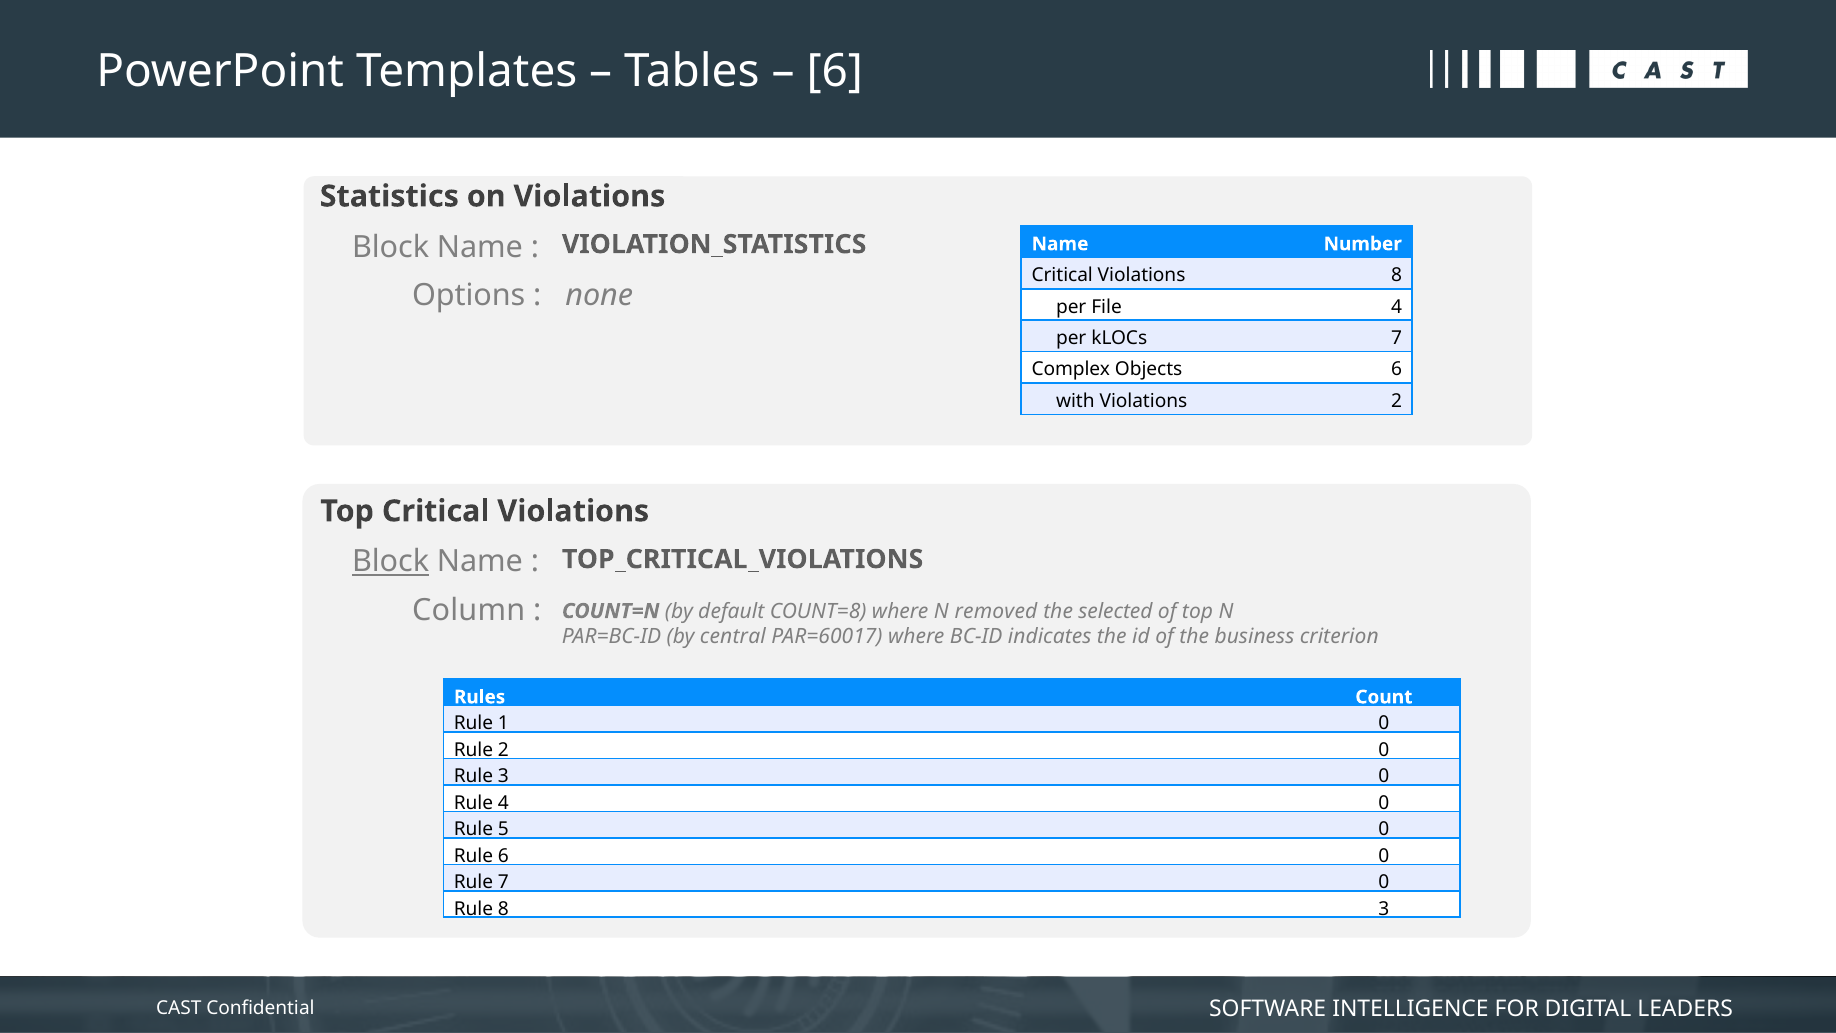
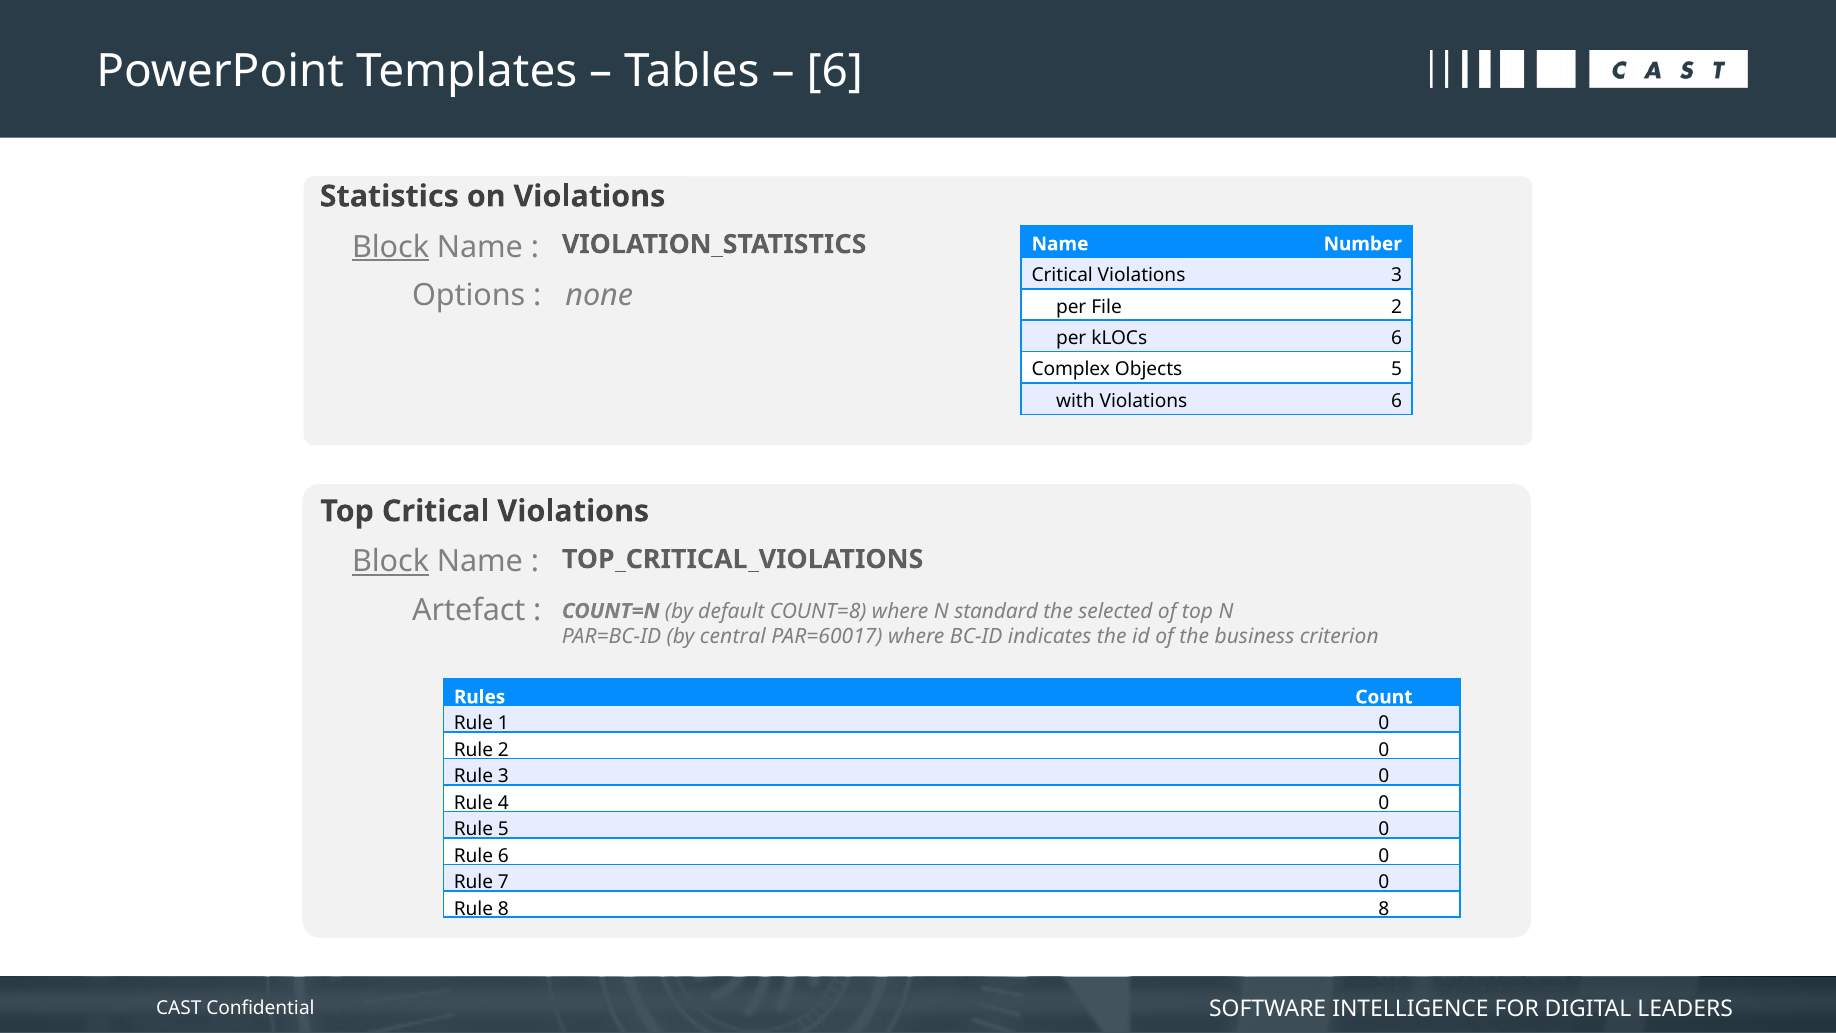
Block underline: none -> present (391, 247)
Violations 8: 8 -> 3 (1397, 275)
File 4: 4 -> 2 (1397, 307)
kLOCs 7: 7 -> 6 (1397, 338)
Objects 6: 6 -> 5 (1397, 369)
Violations 2: 2 -> 6 (1397, 401)
Column: Column -> Artefact (469, 610)
removed: removed -> standard (996, 611)
8 3: 3 -> 8 (1384, 909)
